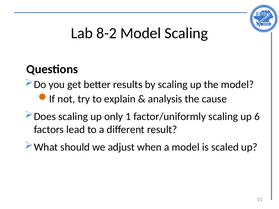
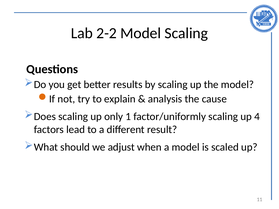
8-2: 8-2 -> 2-2 (107, 33)
6: 6 -> 4 (257, 117)
